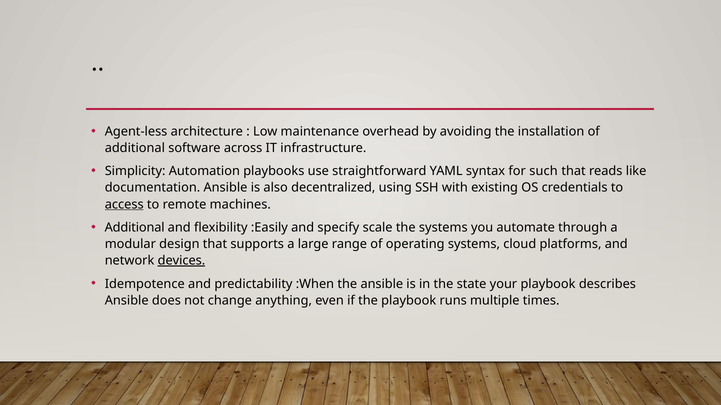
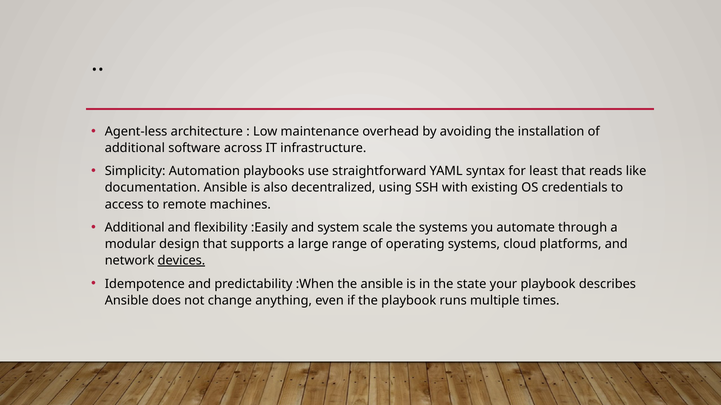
such: such -> least (544, 172)
access underline: present -> none (124, 205)
specify: specify -> system (338, 228)
